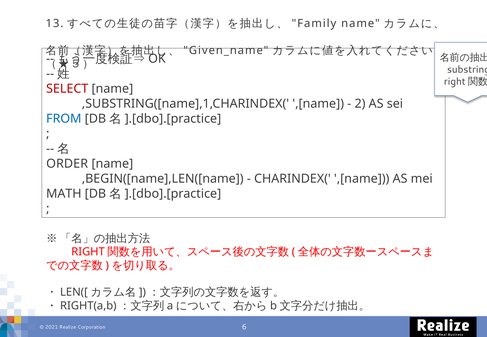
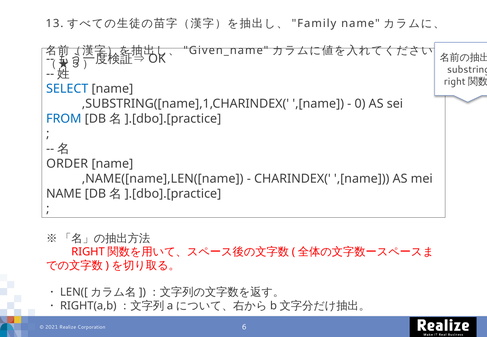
SELECT colour: red -> blue (67, 89)
2: 2 -> 0 (360, 104)
,BEGIN([name],LEN([name: ,BEGIN([name],LEN([name -> ,NAME([name],LEN([name (163, 179)
MATH: MATH -> NAME (64, 194)
